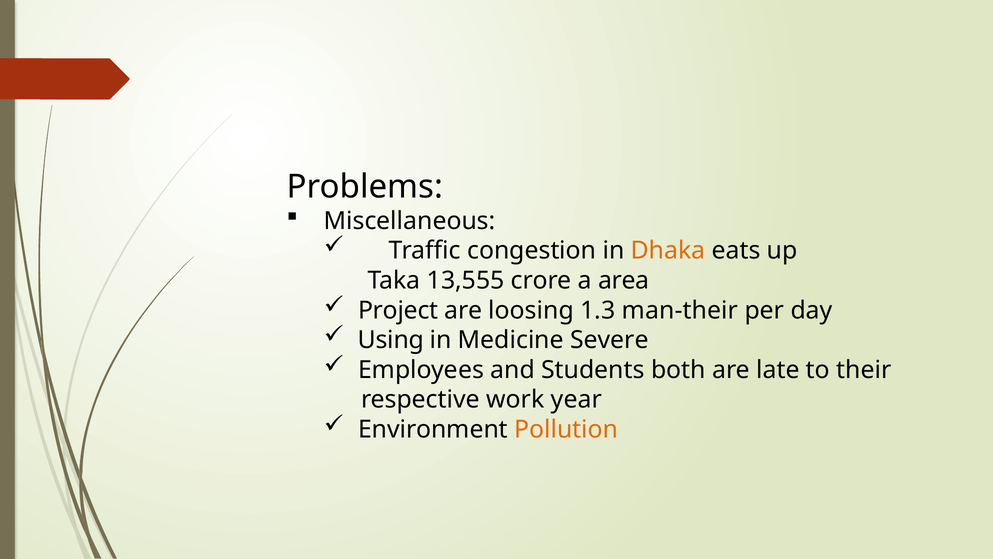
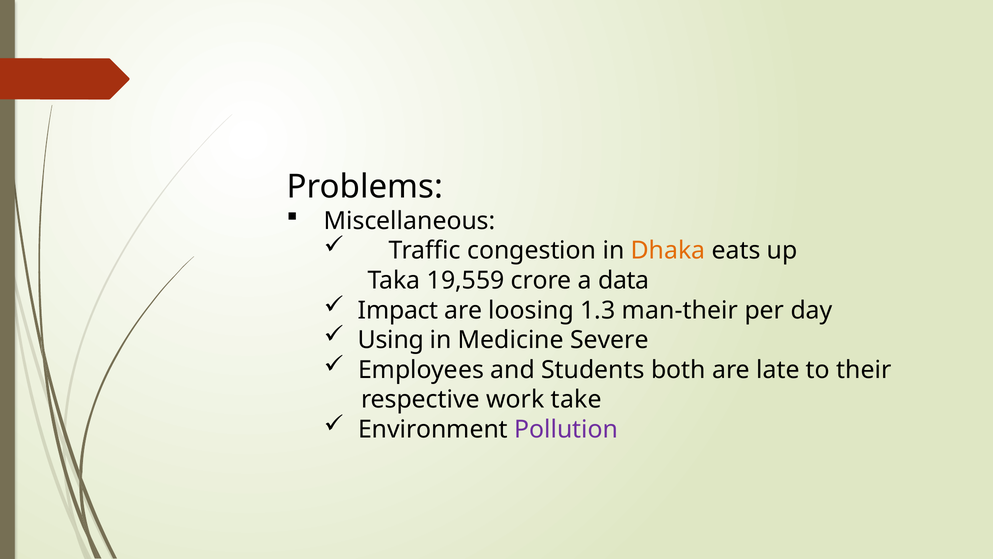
13,555: 13,555 -> 19,559 (466, 280)
area: area -> data (624, 280)
Project: Project -> Impact (398, 310)
year: year -> take (576, 399)
Pollution colour: orange -> purple (566, 429)
